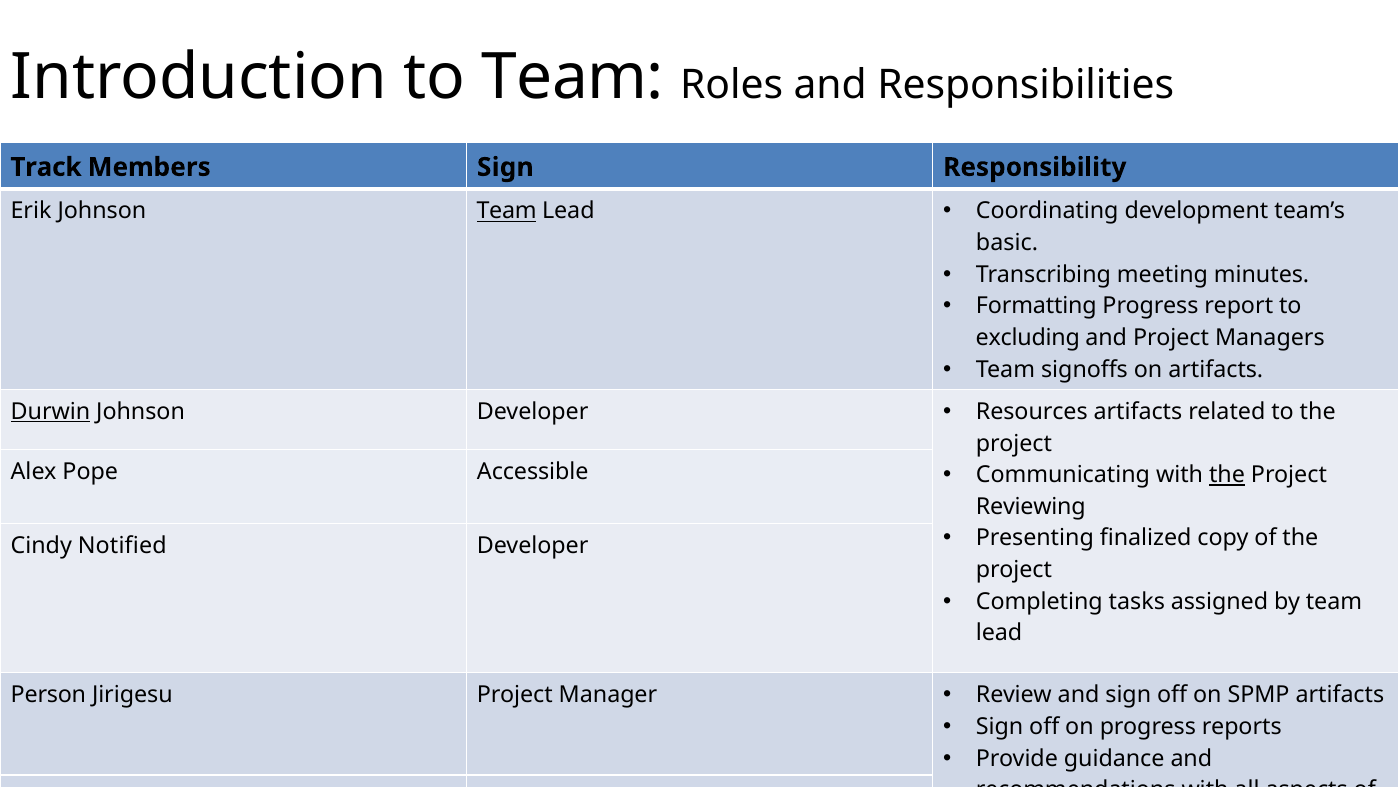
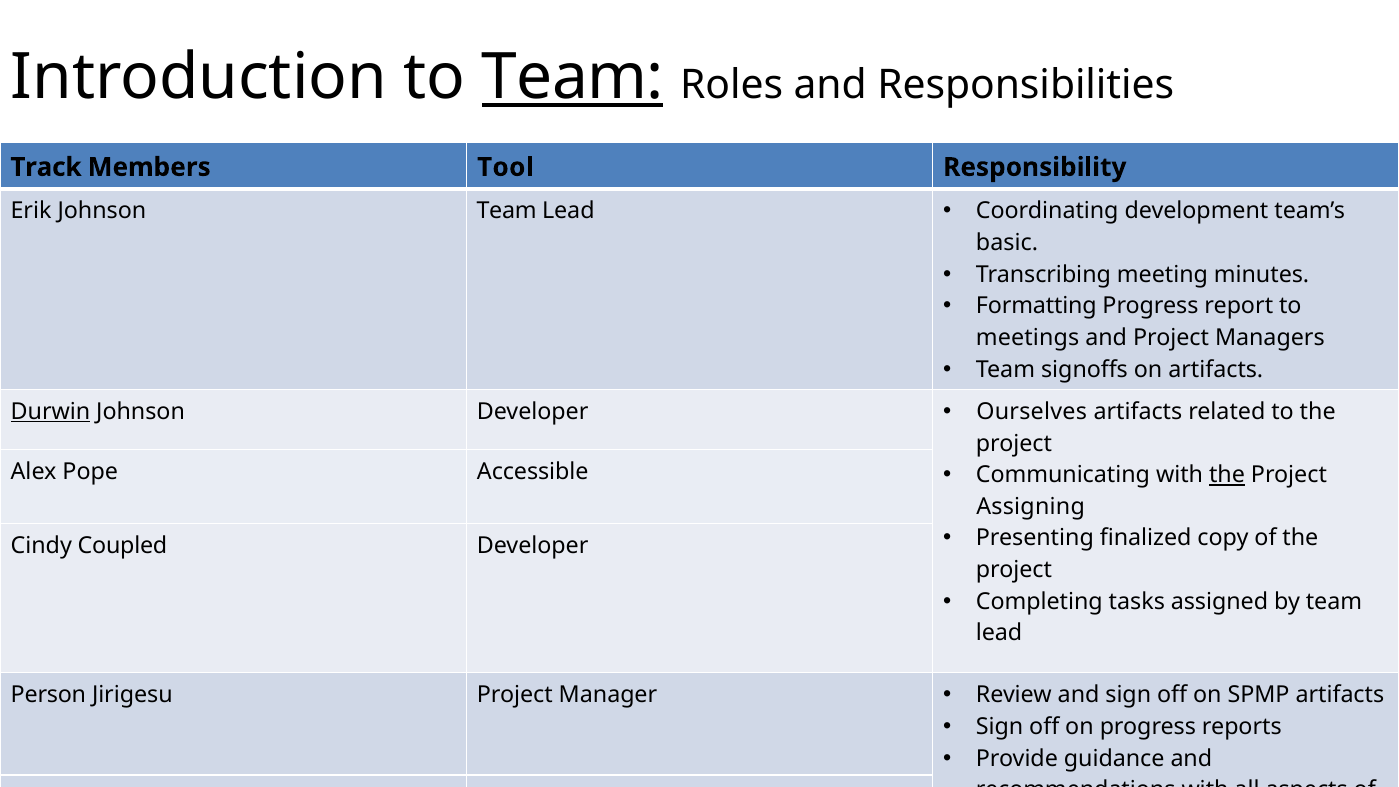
Team underline: none -> present (573, 77)
Members Sign: Sign -> Tool (505, 167)
Team underline: present -> none (507, 211)
excluding: excluding -> meetings (1028, 338)
Resources: Resources -> Ourselves (1032, 412)
Reviewing: Reviewing -> Assigning (1031, 507)
Notified: Notified -> Coupled (122, 546)
